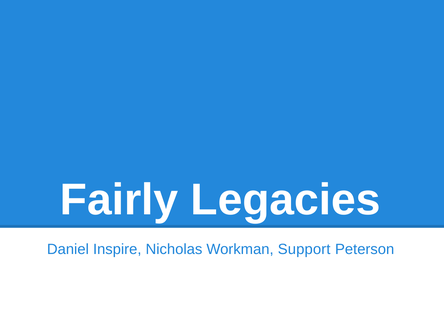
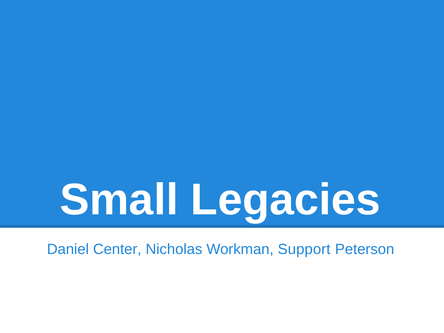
Fairly: Fairly -> Small (119, 200)
Inspire: Inspire -> Center (117, 249)
